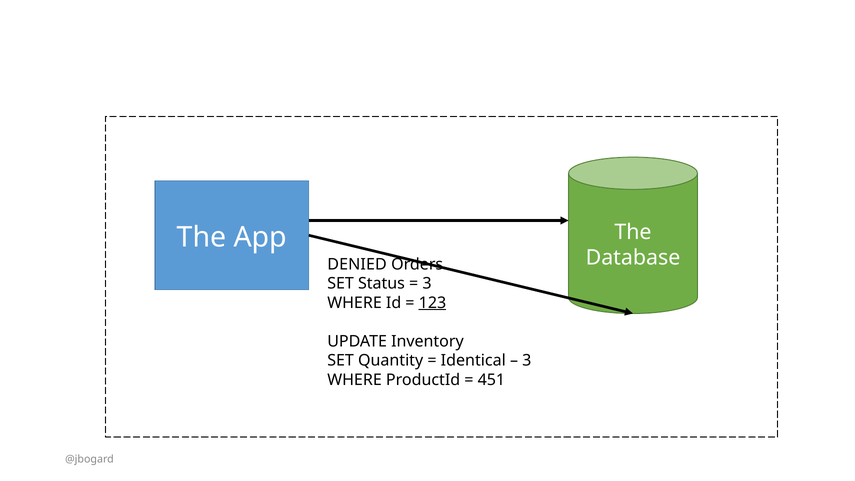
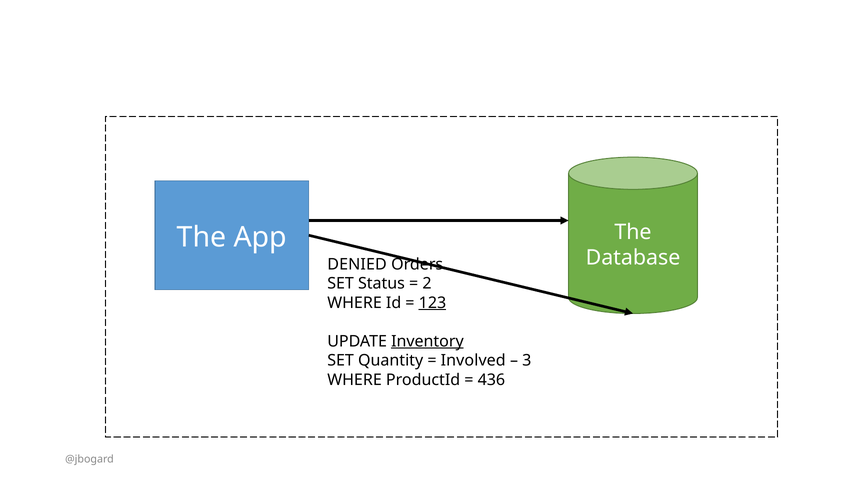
3: 3 -> 2 (427, 284)
Inventory underline: none -> present (427, 341)
Identical: Identical -> Involved (473, 360)
451: 451 -> 436 (491, 380)
